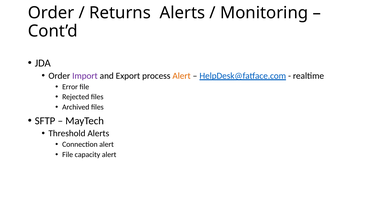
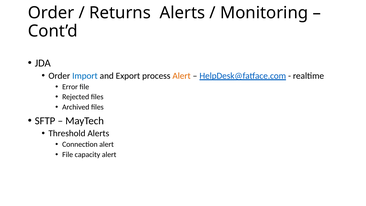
Import colour: purple -> blue (85, 76)
